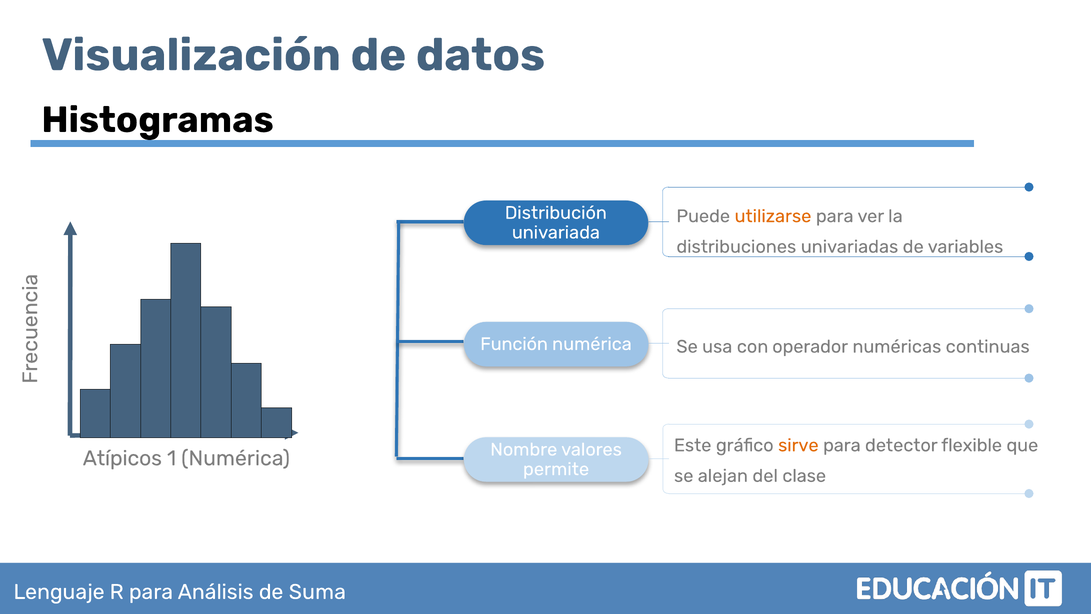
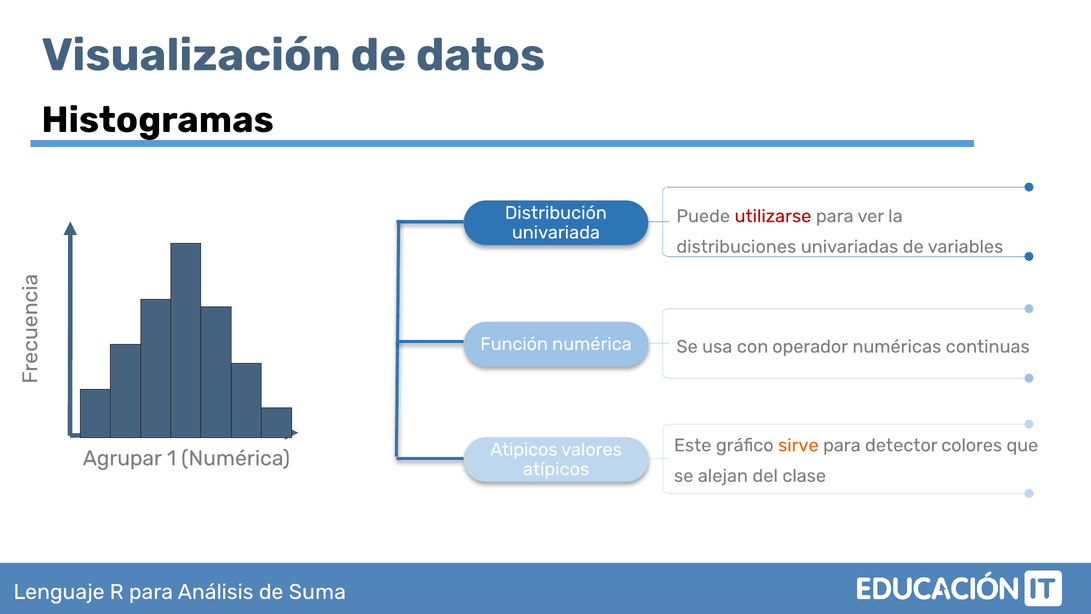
utilizarse colour: orange -> red (773, 216)
flexible: flexible -> colores (972, 445)
Nombre: Nombre -> Atipicos (524, 449)
Atípicos: Atípicos -> Agrupar (122, 458)
permite: permite -> atípicos (556, 469)
